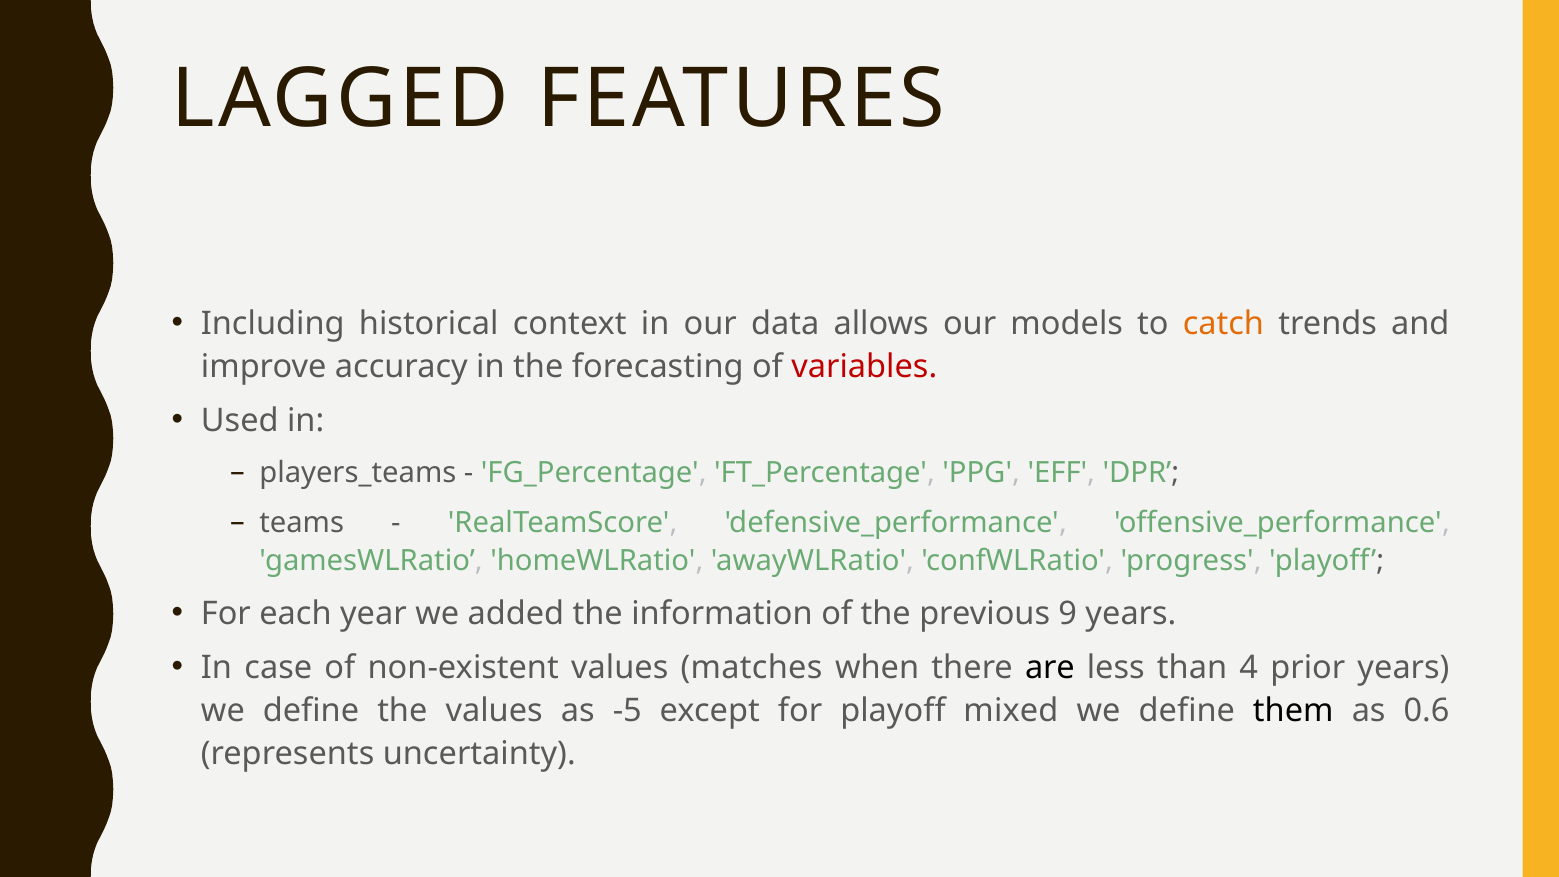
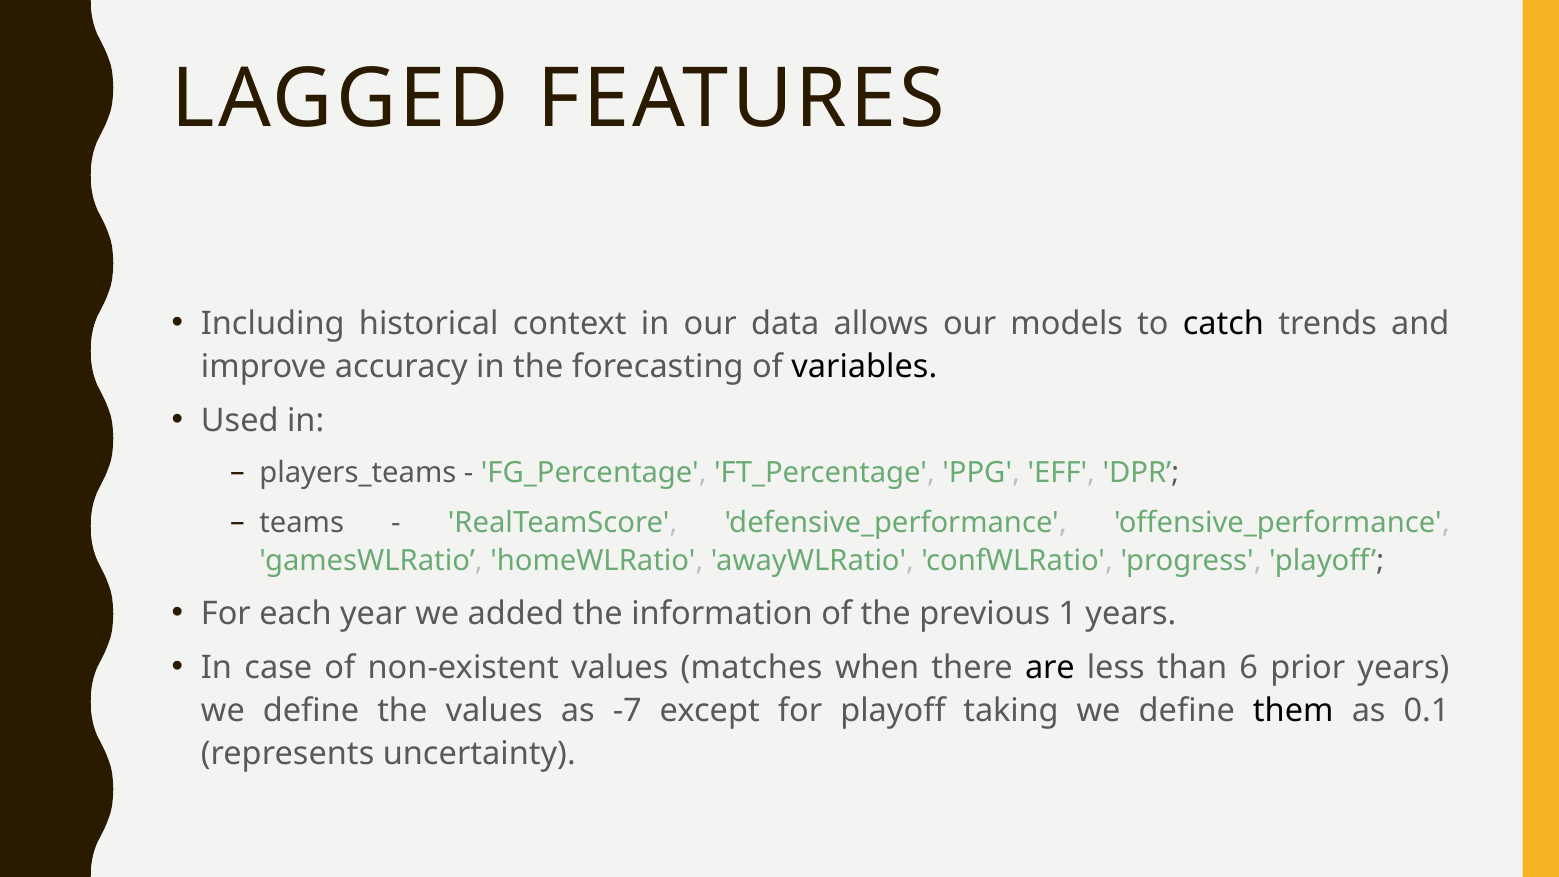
catch colour: orange -> black (1223, 324)
variables colour: red -> black (864, 367)
9: 9 -> 1 (1068, 614)
4: 4 -> 6 (1249, 668)
-5: -5 -> -7 (627, 711)
mixed: mixed -> taking (1011, 711)
0.6: 0.6 -> 0.1 (1426, 711)
